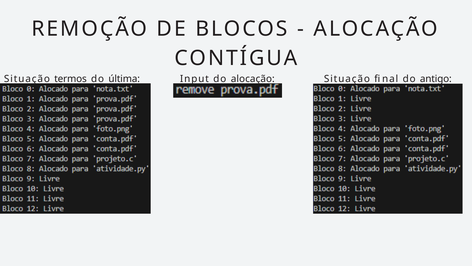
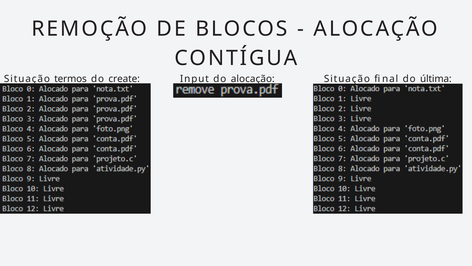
última: última -> create (124, 79)
antigo: antigo -> última (436, 79)
